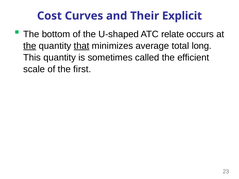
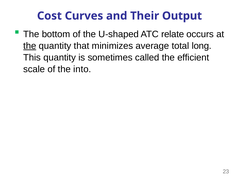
Explicit: Explicit -> Output (182, 16)
that underline: present -> none (82, 46)
first: first -> into (82, 69)
